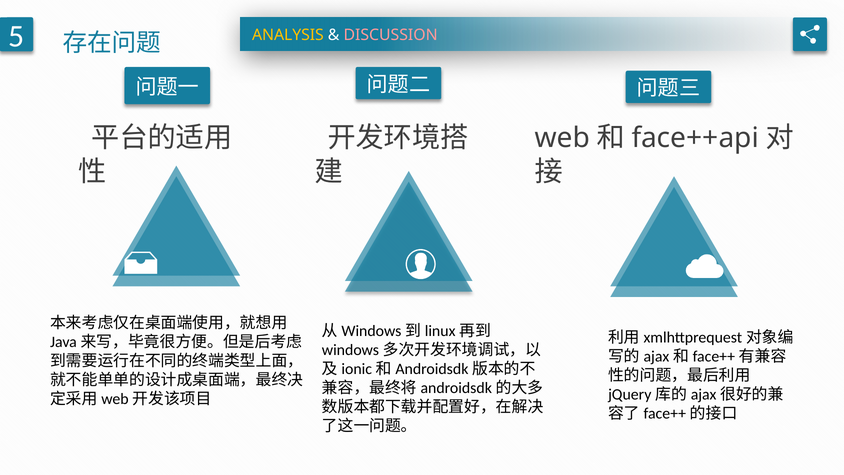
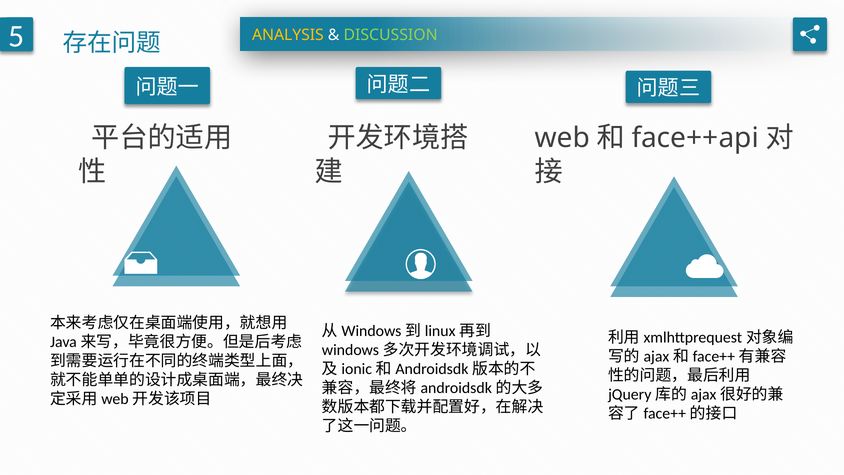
DISCUSSION colour: pink -> light green (391, 35)
